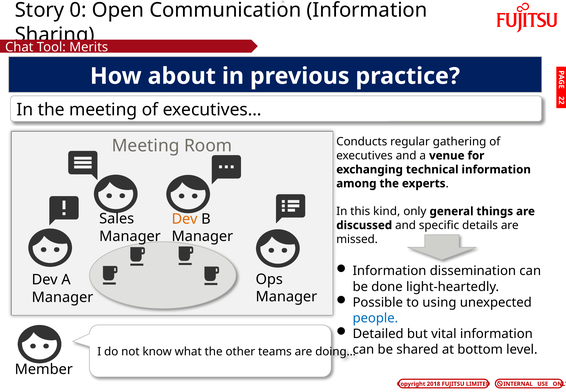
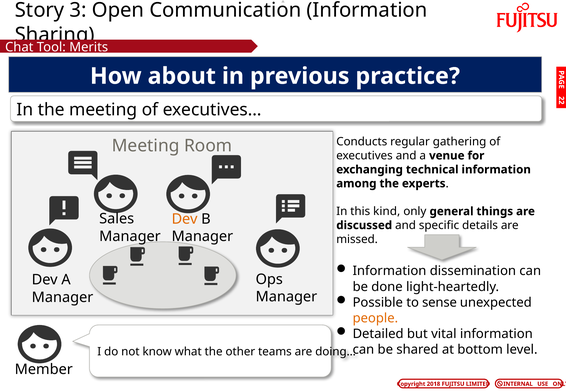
0: 0 -> 3 (78, 10)
using: using -> sense (440, 302)
people colour: blue -> orange (375, 318)
